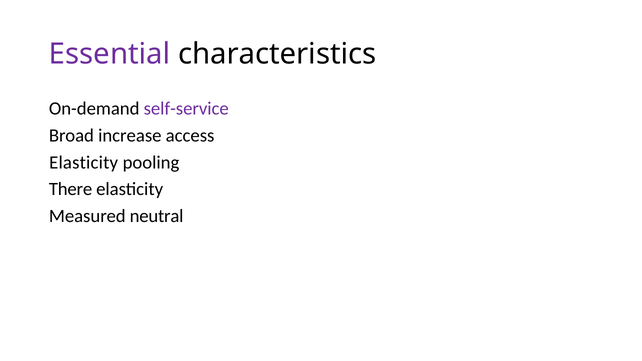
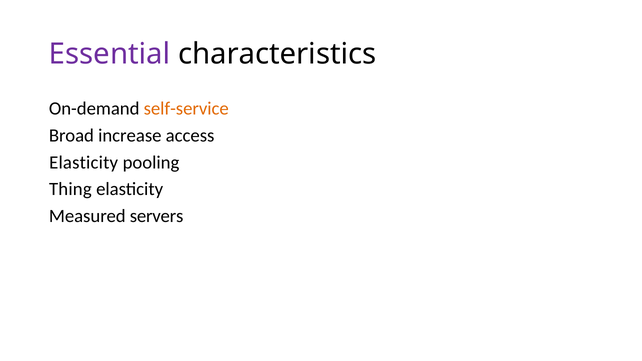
self-service colour: purple -> orange (186, 109)
There: There -> Thing (70, 189)
neutral: neutral -> servers (157, 216)
